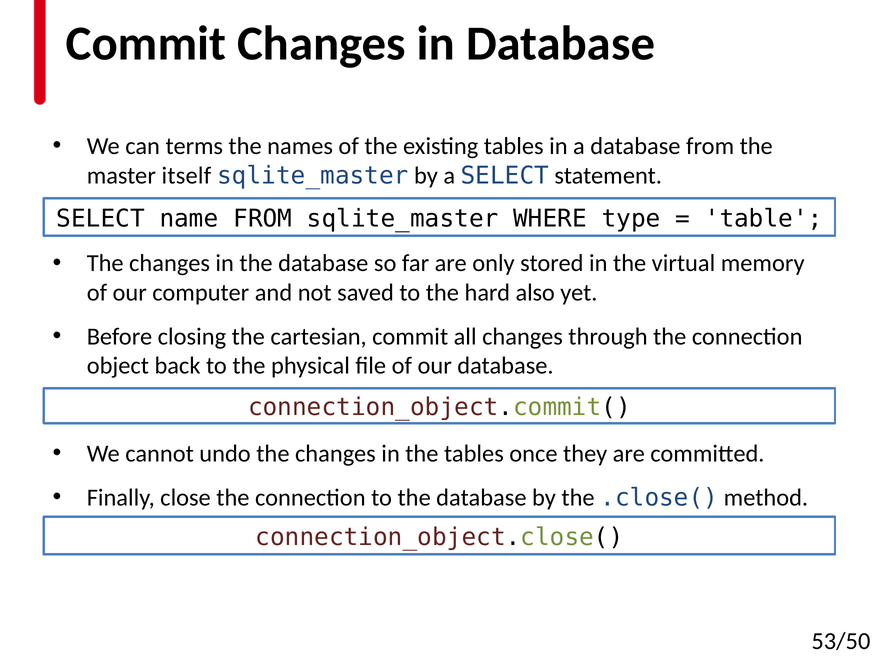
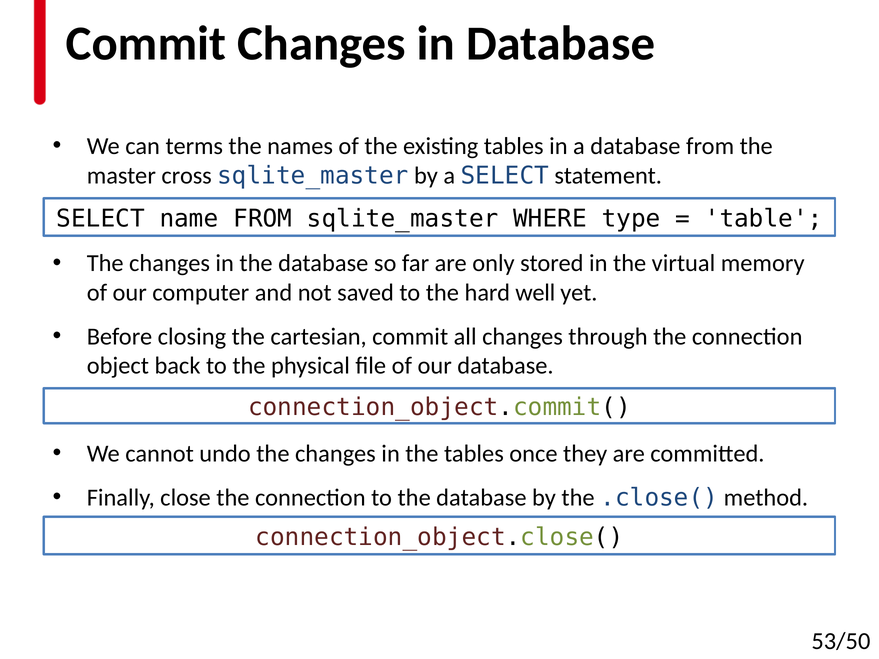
itself: itself -> cross (187, 176)
also: also -> well (535, 293)
